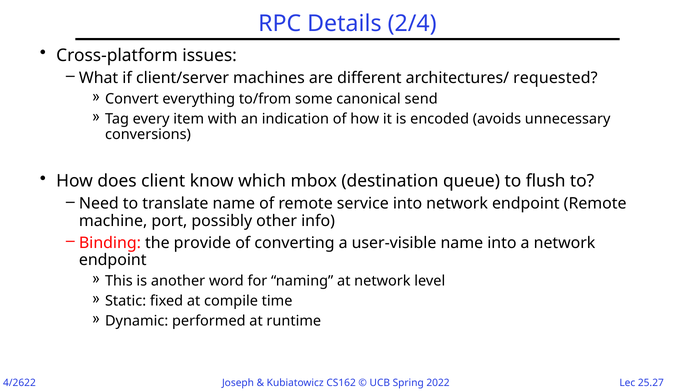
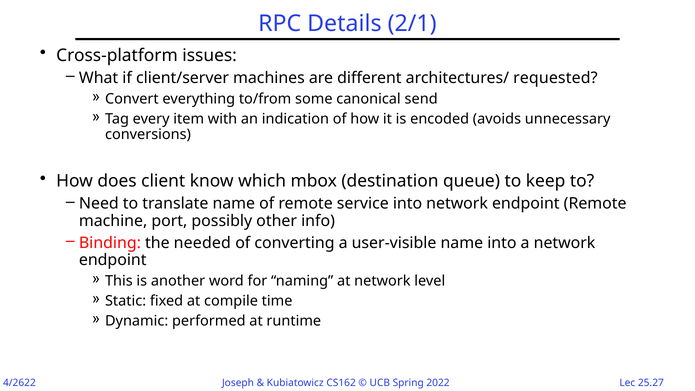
2/4: 2/4 -> 2/1 (412, 24)
flush: flush -> keep (546, 181)
provide: provide -> needed (202, 243)
